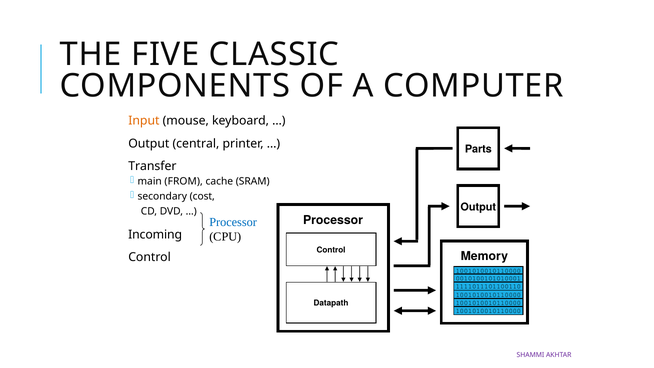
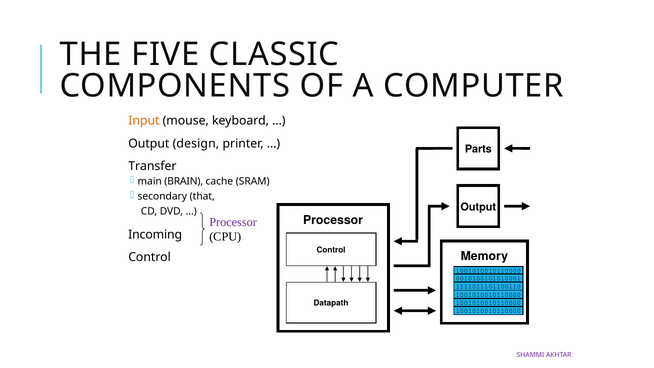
central: central -> design (196, 143)
FROM: FROM -> BRAIN (184, 181)
cost: cost -> that (202, 196)
Processor colour: blue -> purple (233, 222)
